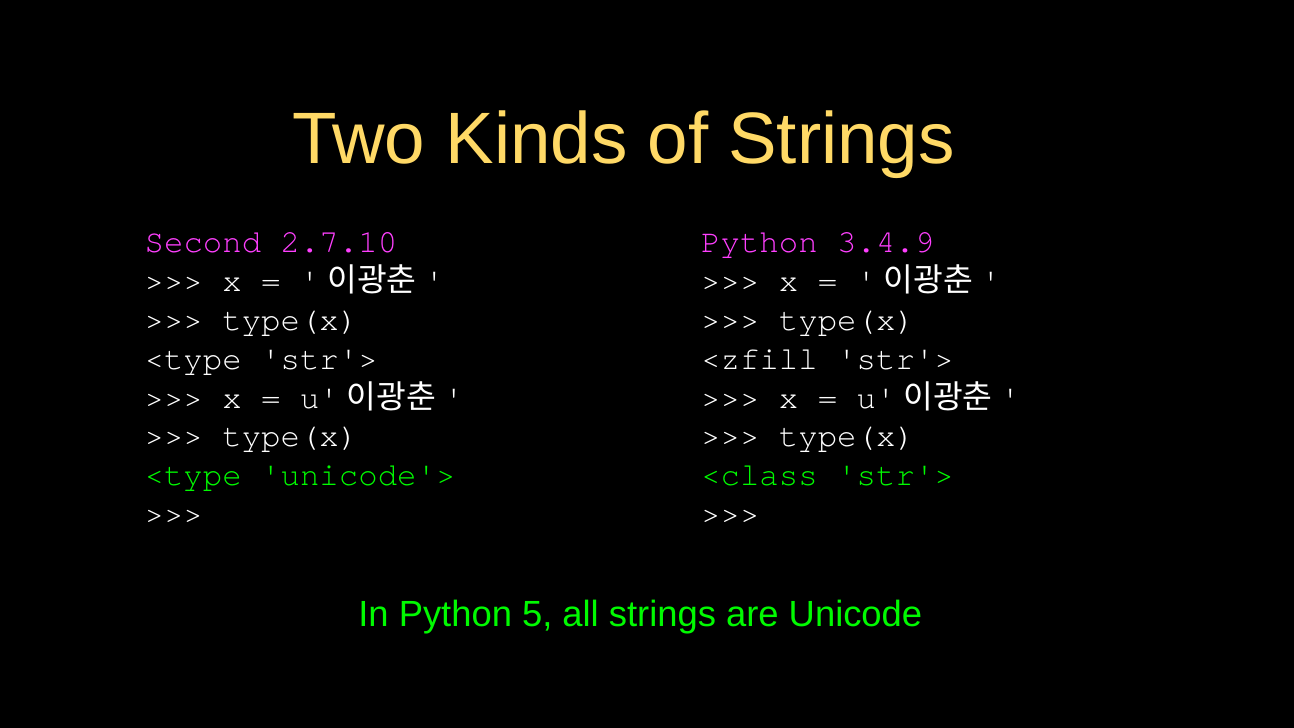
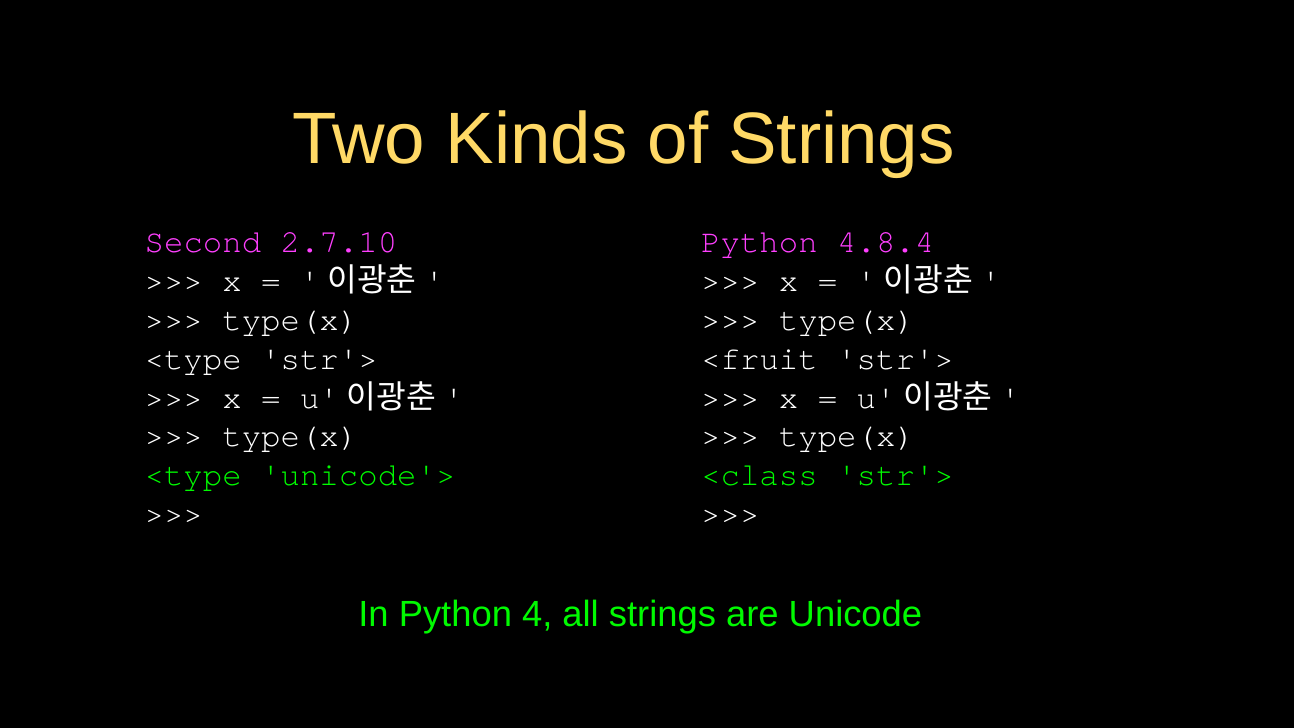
3.4.9: 3.4.9 -> 4.8.4 (886, 242)
<zfill: <zfill -> <fruit (759, 359)
5: 5 -> 4 (537, 614)
